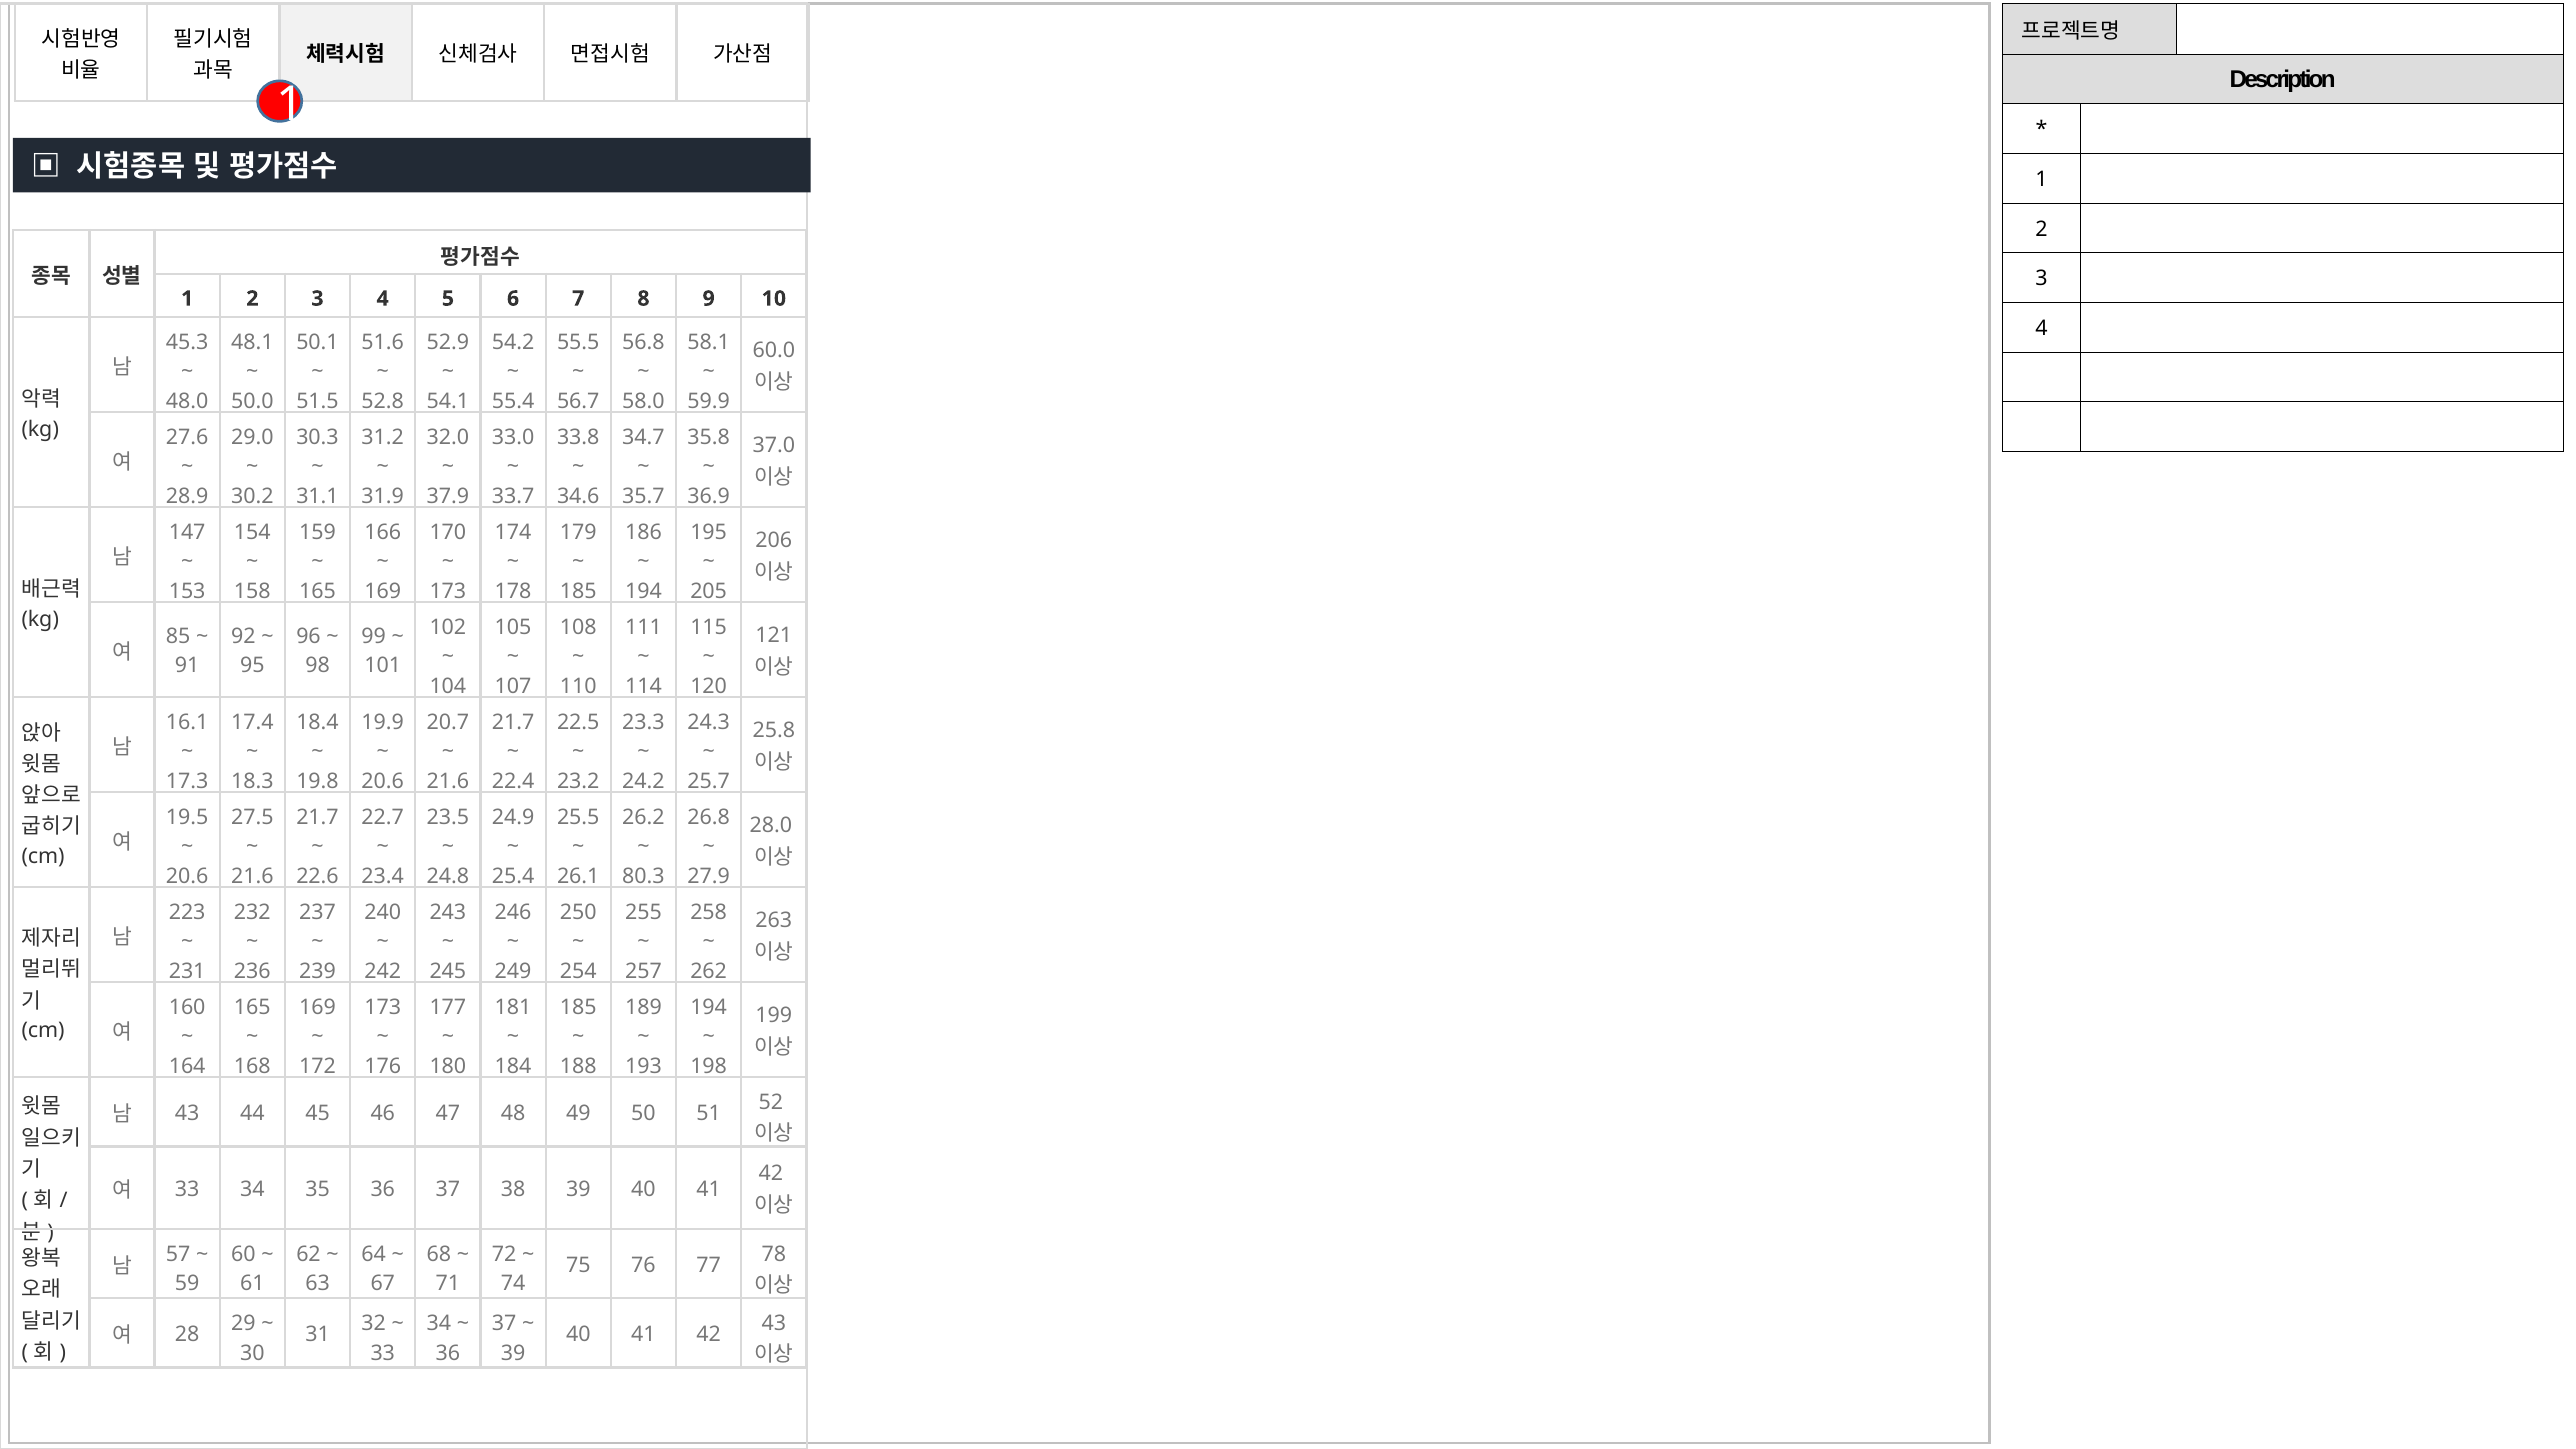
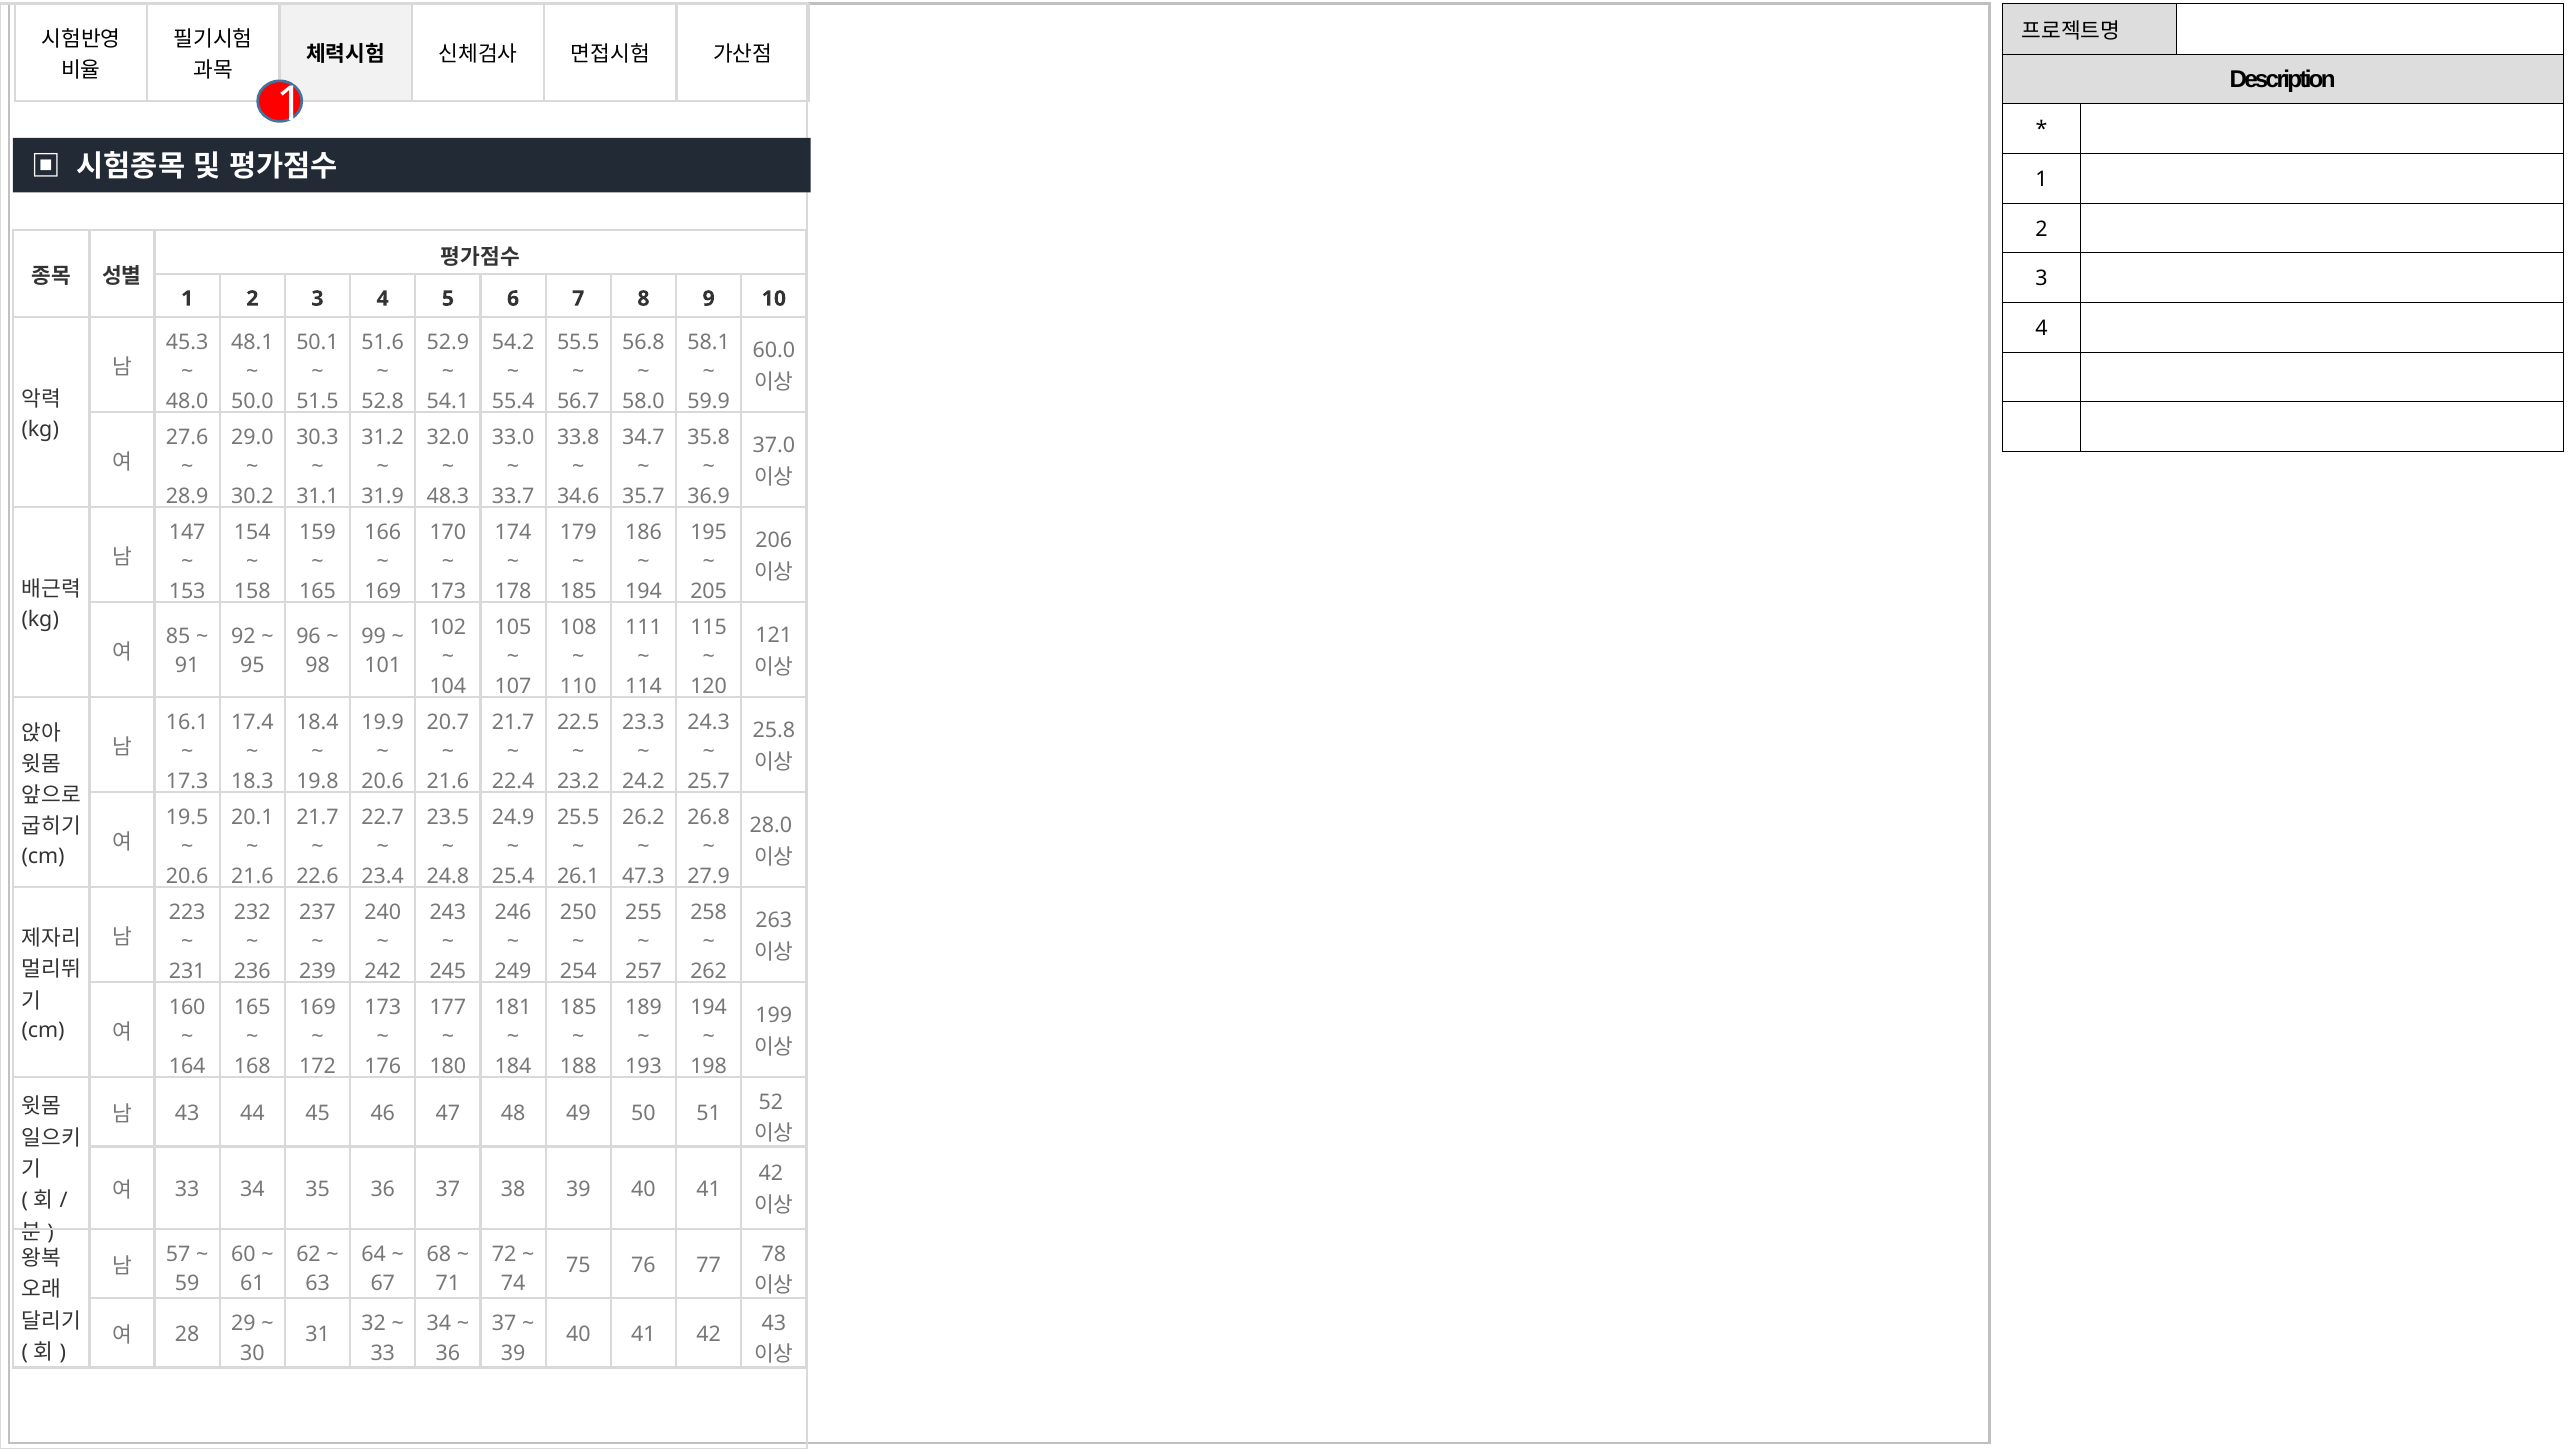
37.9: 37.9 -> 48.3 (448, 497)
27.5: 27.5 -> 20.1 (252, 817)
80.3: 80.3 -> 47.3 (643, 877)
